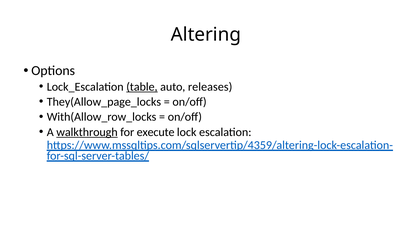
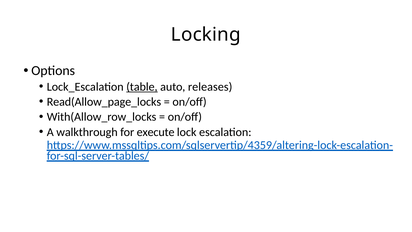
Altering: Altering -> Locking (206, 35)
They(Allow_page_locks: They(Allow_page_locks -> Read(Allow_page_locks (104, 102)
walkthrough underline: present -> none (87, 132)
